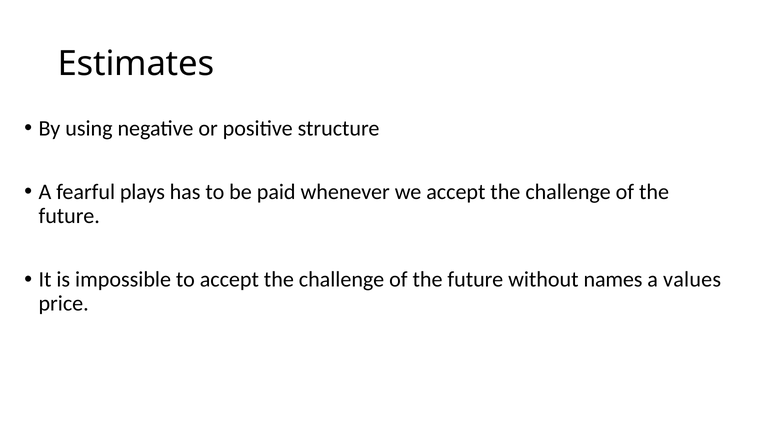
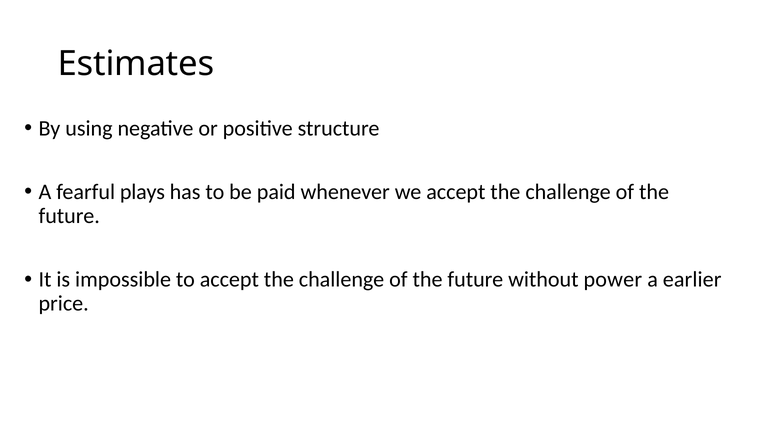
names: names -> power (613, 279)
values: values -> earlier (692, 279)
